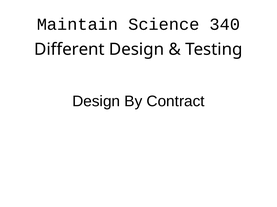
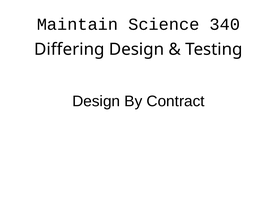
Different: Different -> Differing (69, 49)
